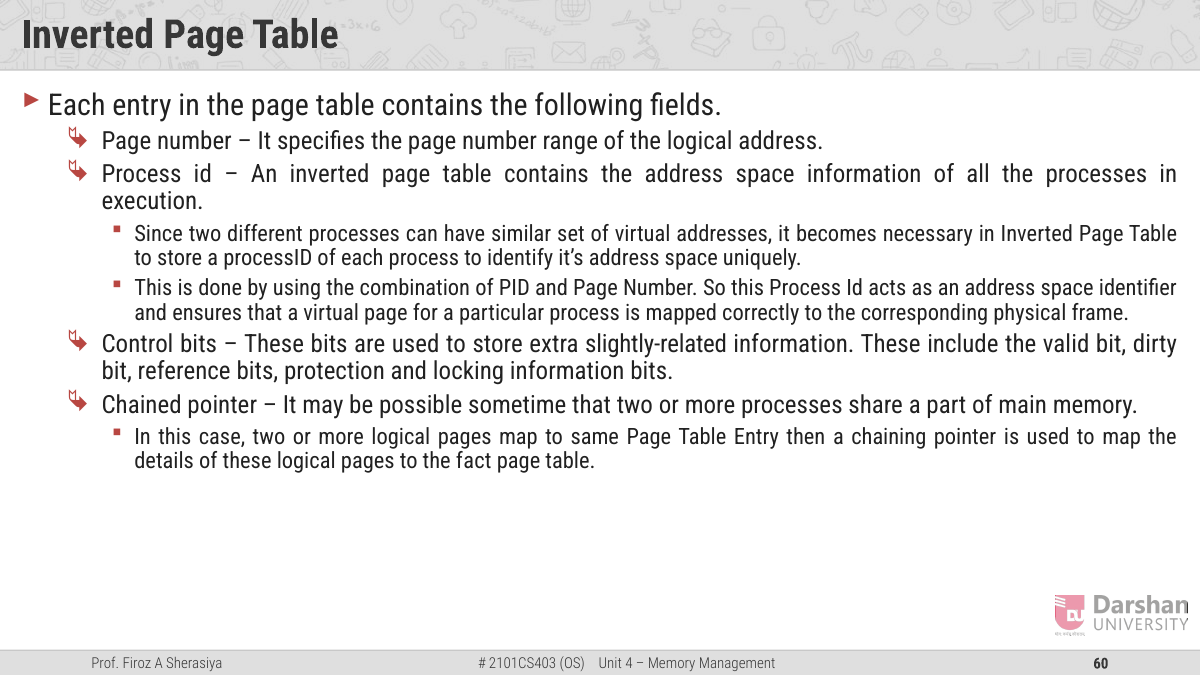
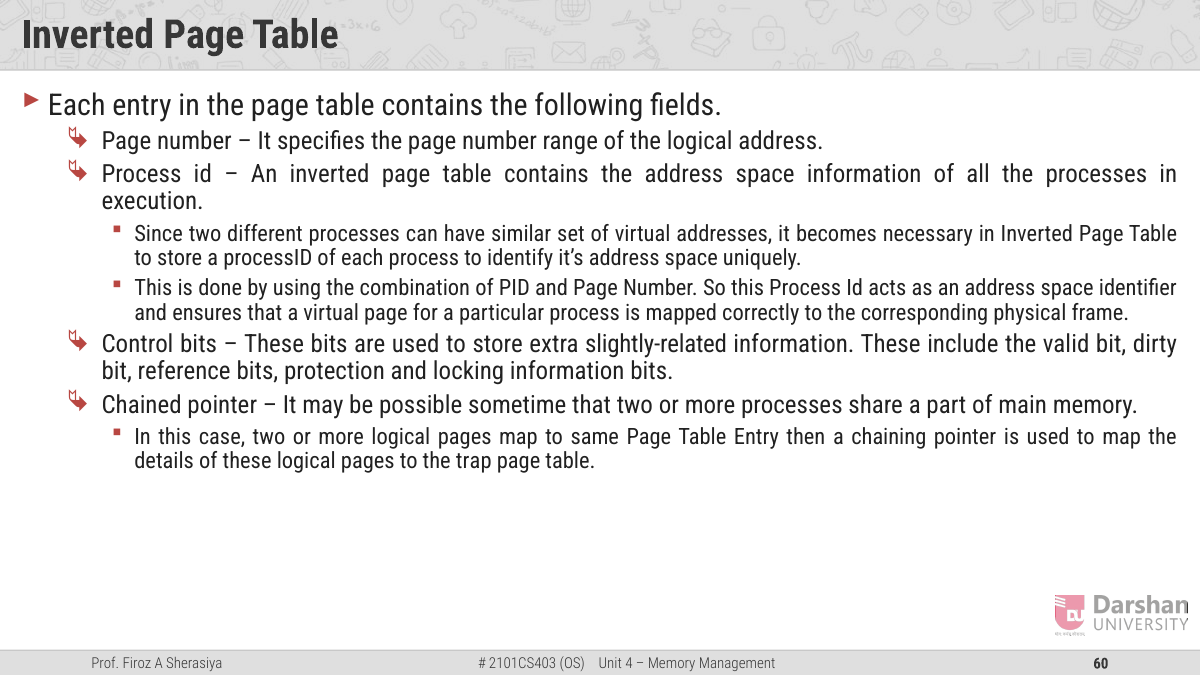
fact: fact -> trap (474, 461)
